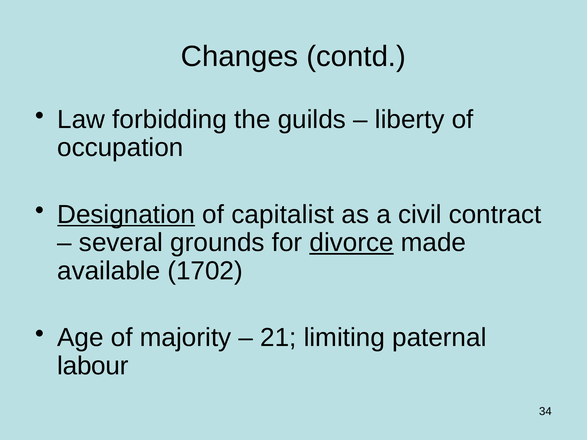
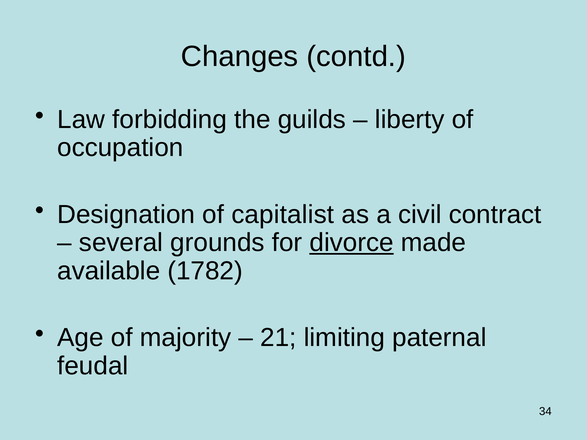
Designation underline: present -> none (126, 215)
1702: 1702 -> 1782 (205, 271)
labour: labour -> feudal (93, 366)
